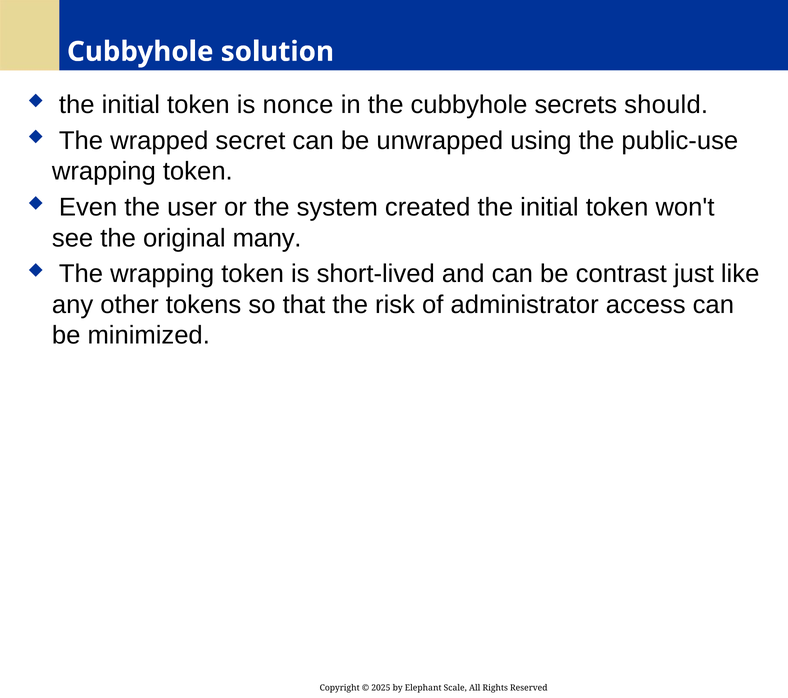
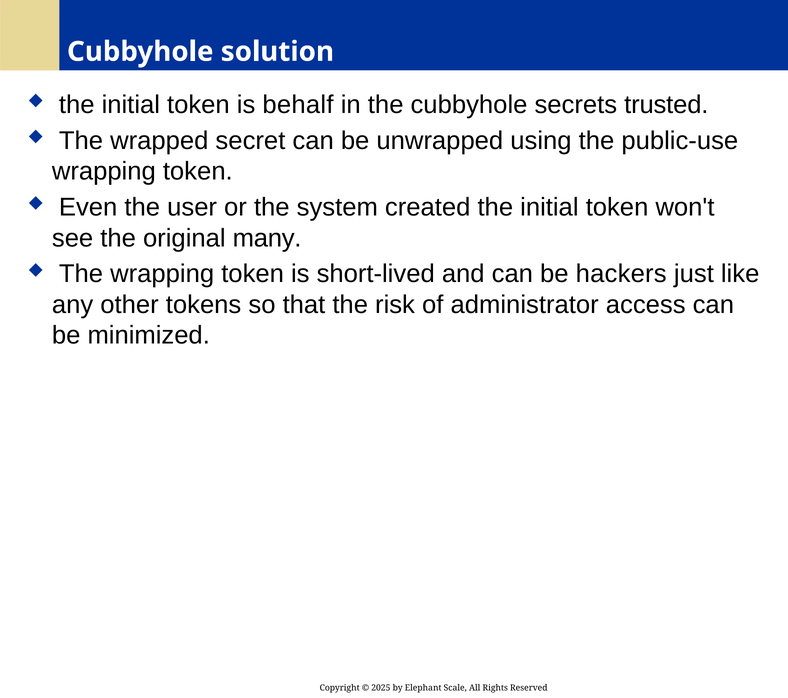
nonce: nonce -> behalf (298, 105)
should: should -> trusted (666, 105)
contrast: contrast -> hackers (621, 274)
